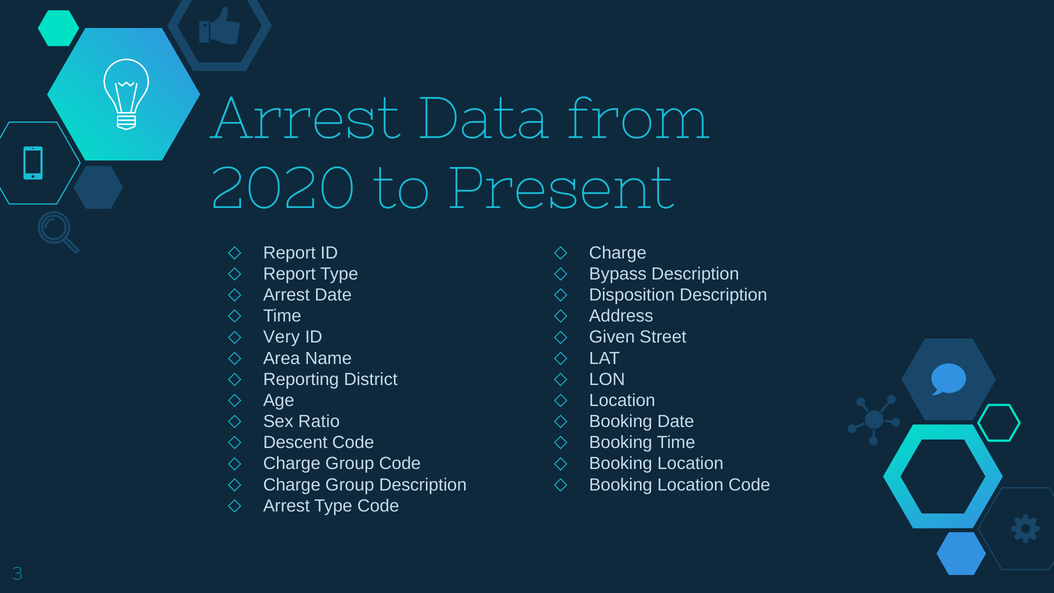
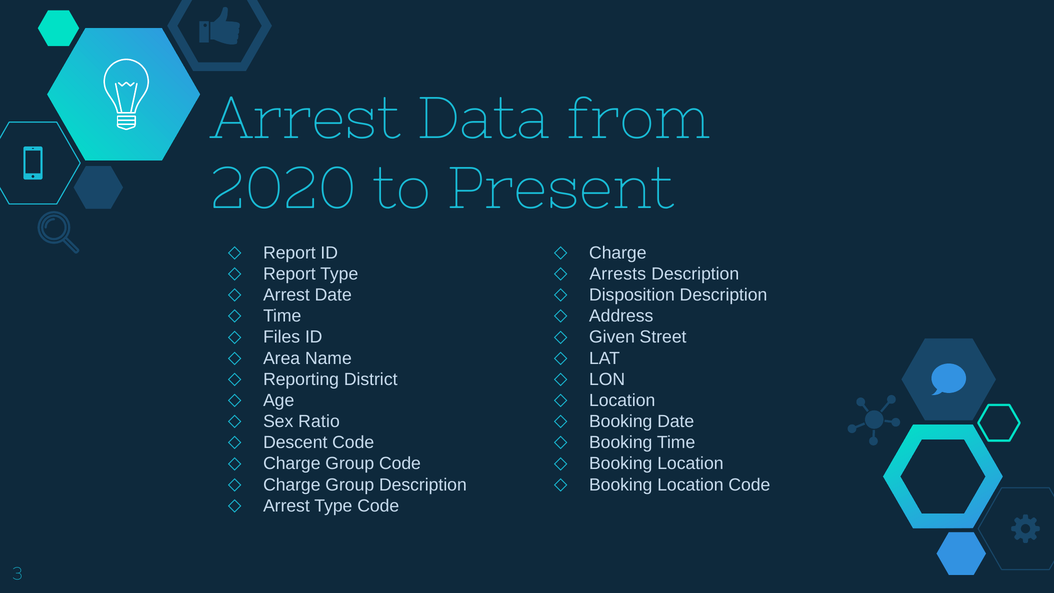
Bypass: Bypass -> Arrests (618, 274)
Very: Very -> Files (282, 337)
